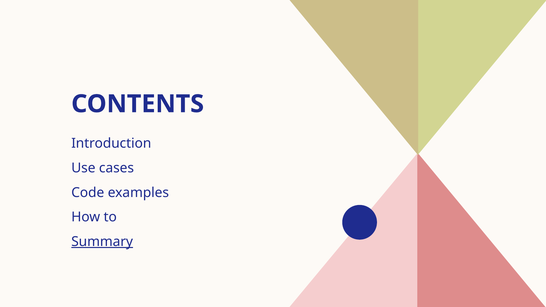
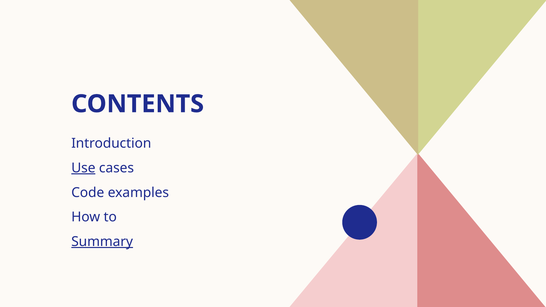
Use underline: none -> present (83, 168)
